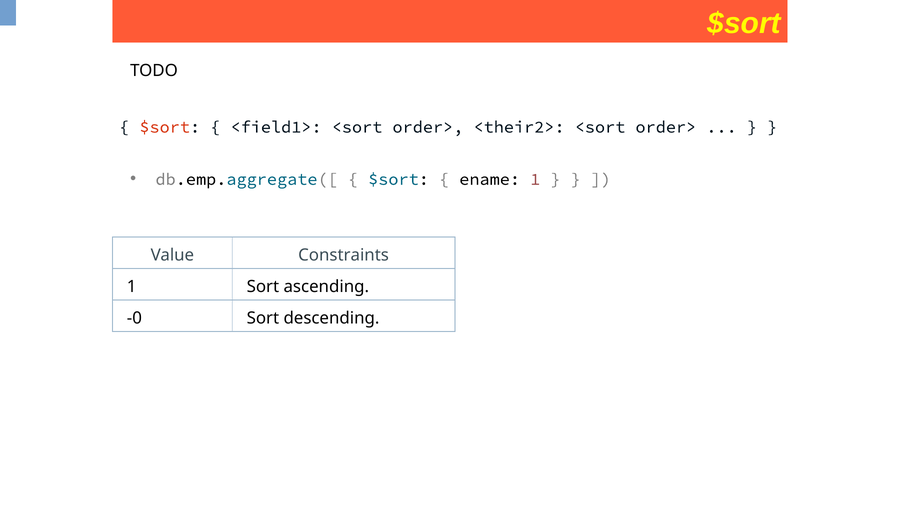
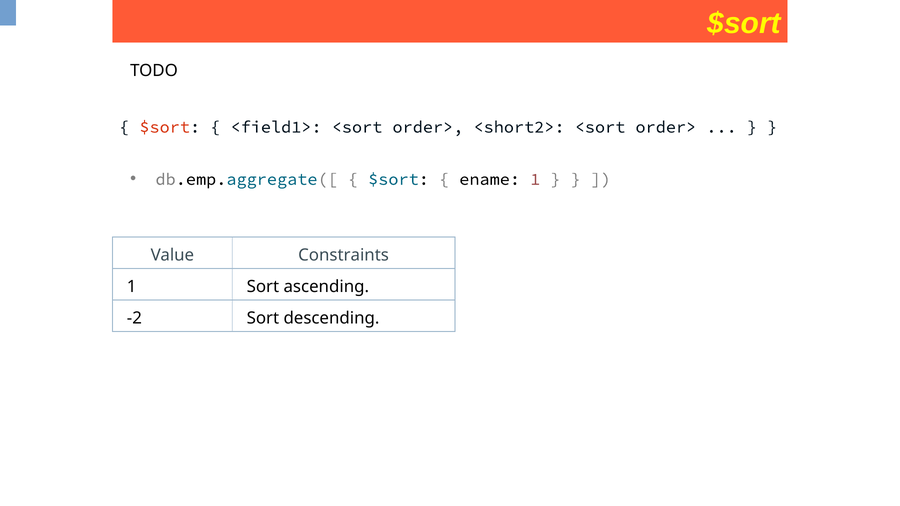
<their2>: <their2> -> <short2> (519, 127)
-0: -0 -> -2 (134, 318)
